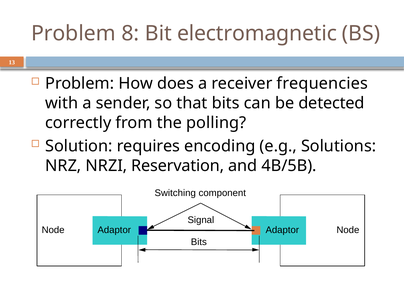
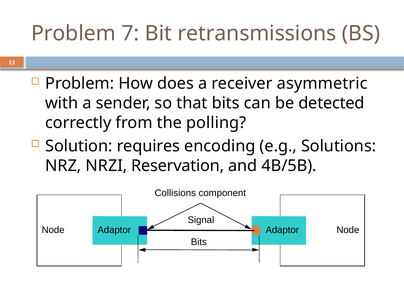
8: 8 -> 7 (130, 33)
electromagnetic: electromagnetic -> retransmissions (257, 33)
frequencies: frequencies -> asymmetric (322, 84)
Switching: Switching -> Collisions (175, 193)
